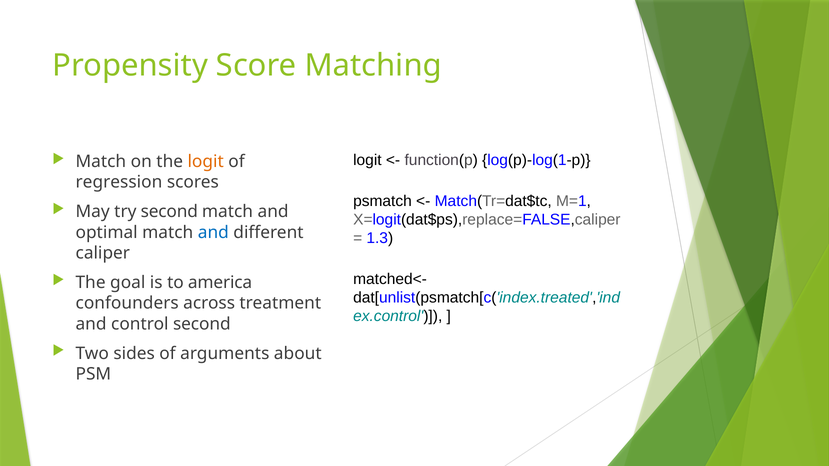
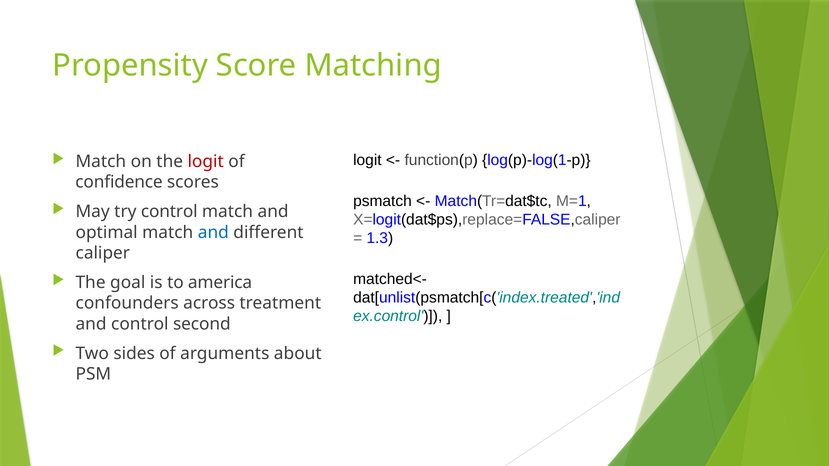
logit colour: orange -> red (206, 162)
regression: regression -> confidence (119, 182)
try second: second -> control (169, 212)
